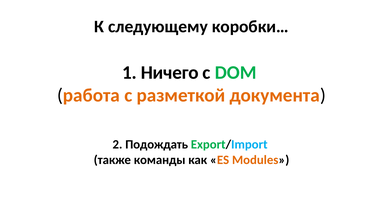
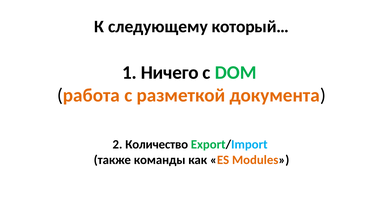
коробки…: коробки… -> который… (250, 27)
Подождать: Подождать -> Количество (157, 145)
